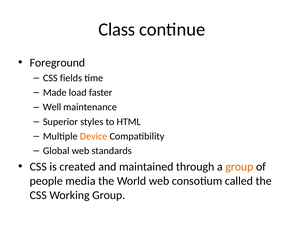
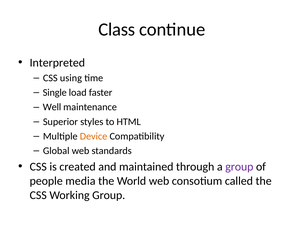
Foreground: Foreground -> Interpreted (57, 63)
fields: fields -> using (71, 78)
Made: Made -> Single (55, 93)
group colour: orange -> purple (239, 167)
